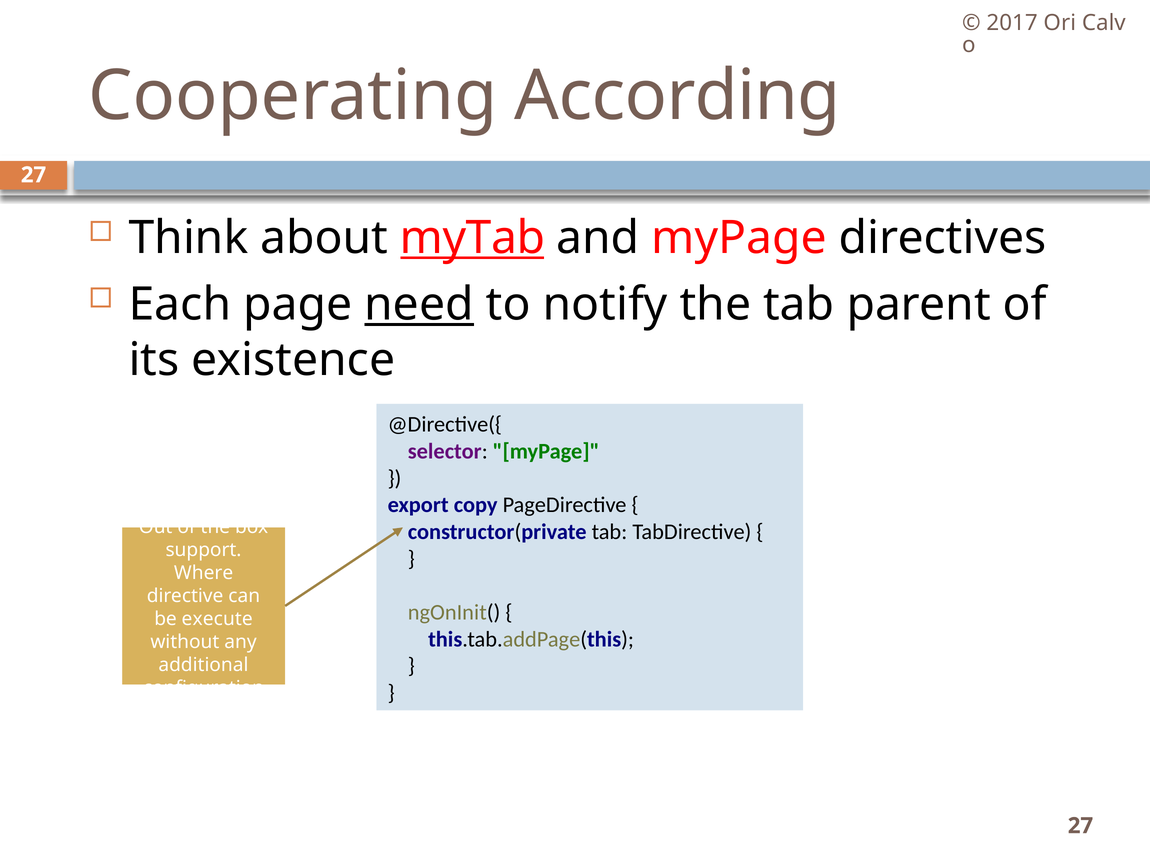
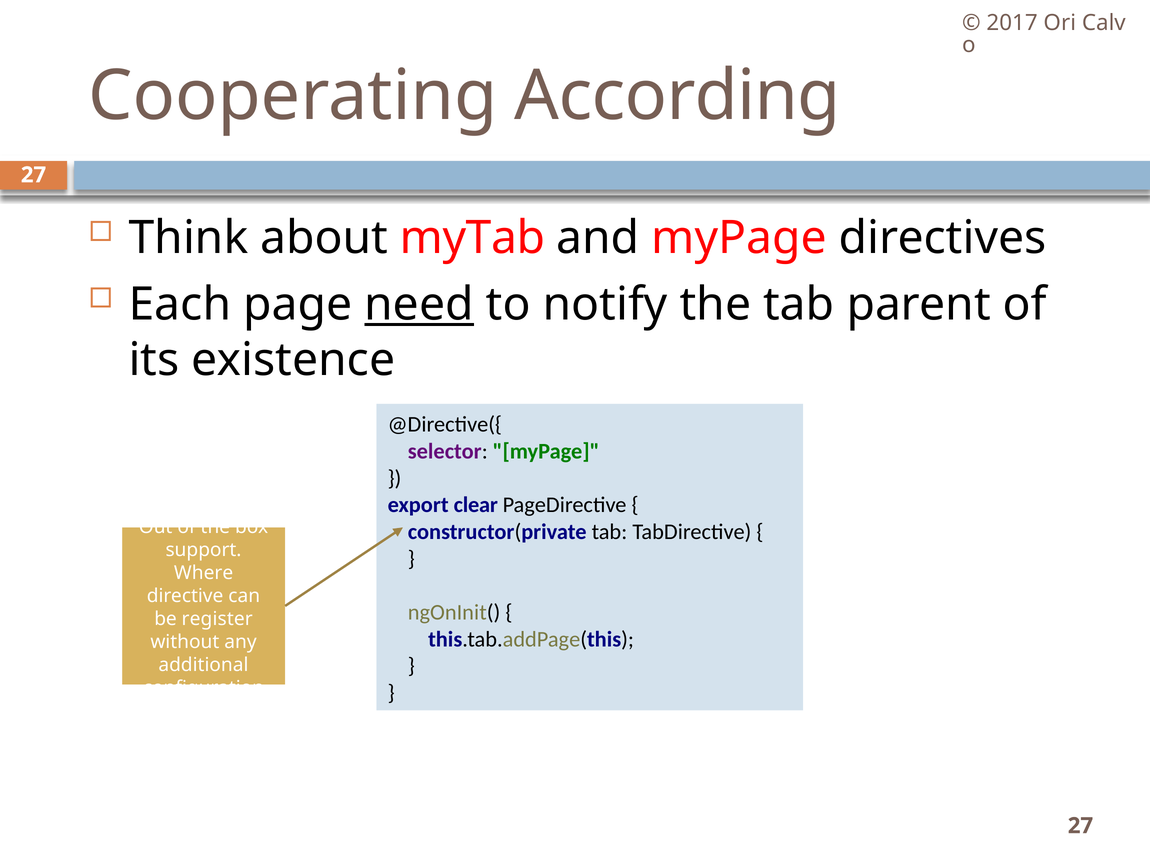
myTab underline: present -> none (473, 238)
copy: copy -> clear (476, 505)
execute: execute -> register (217, 619)
